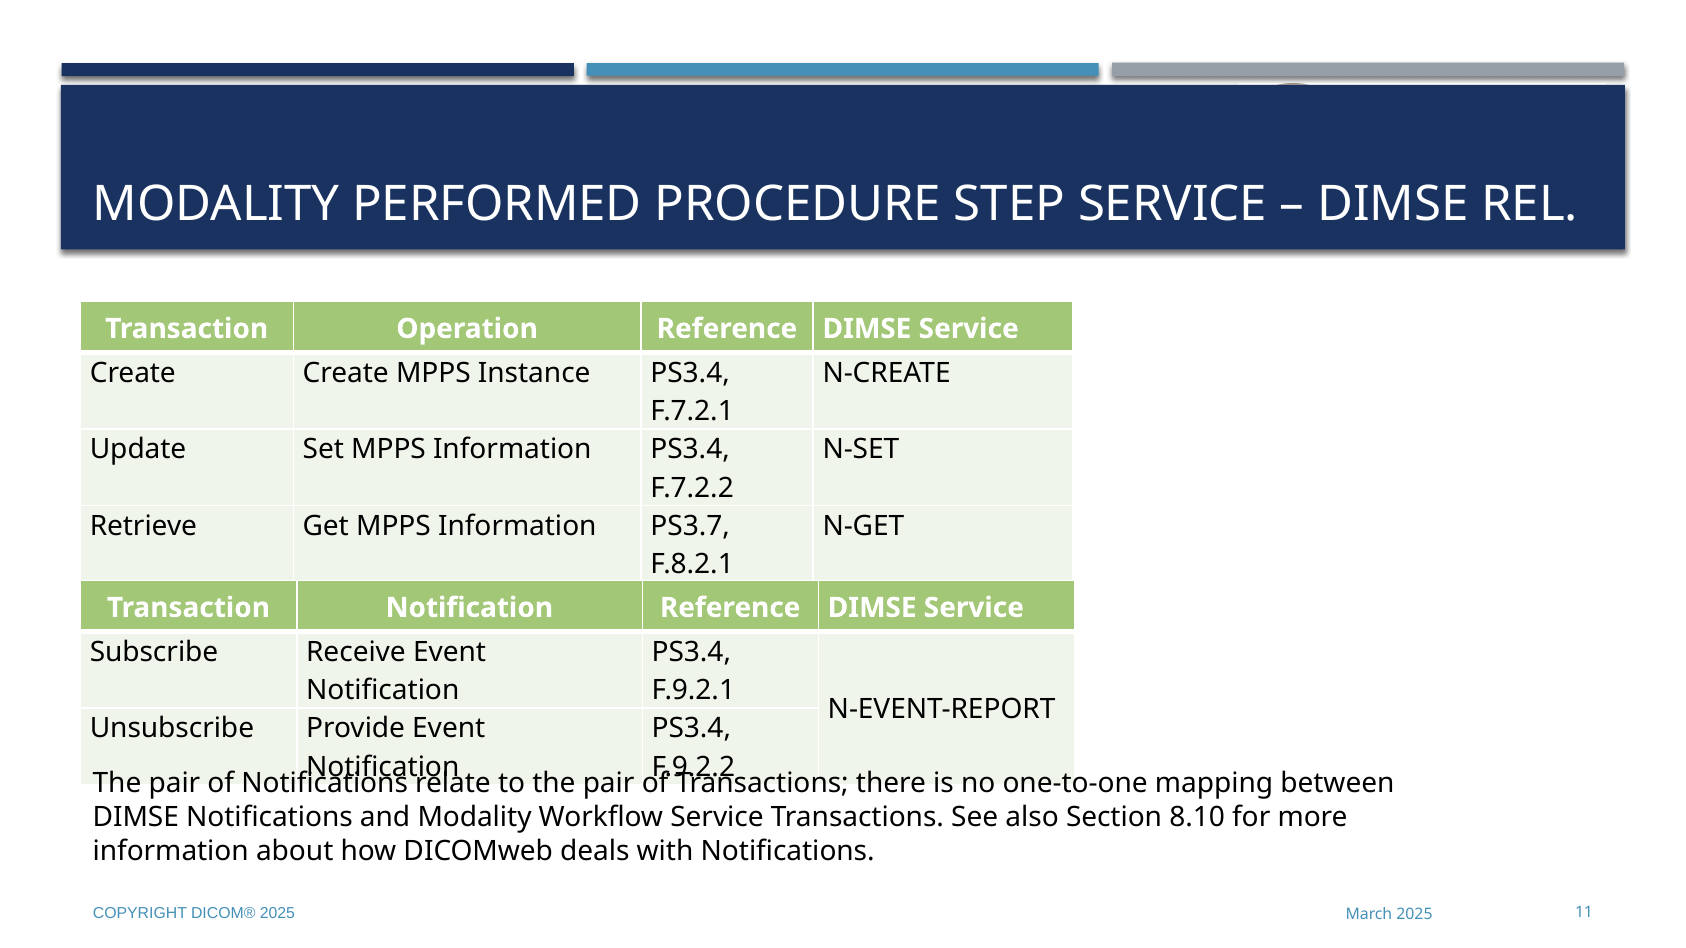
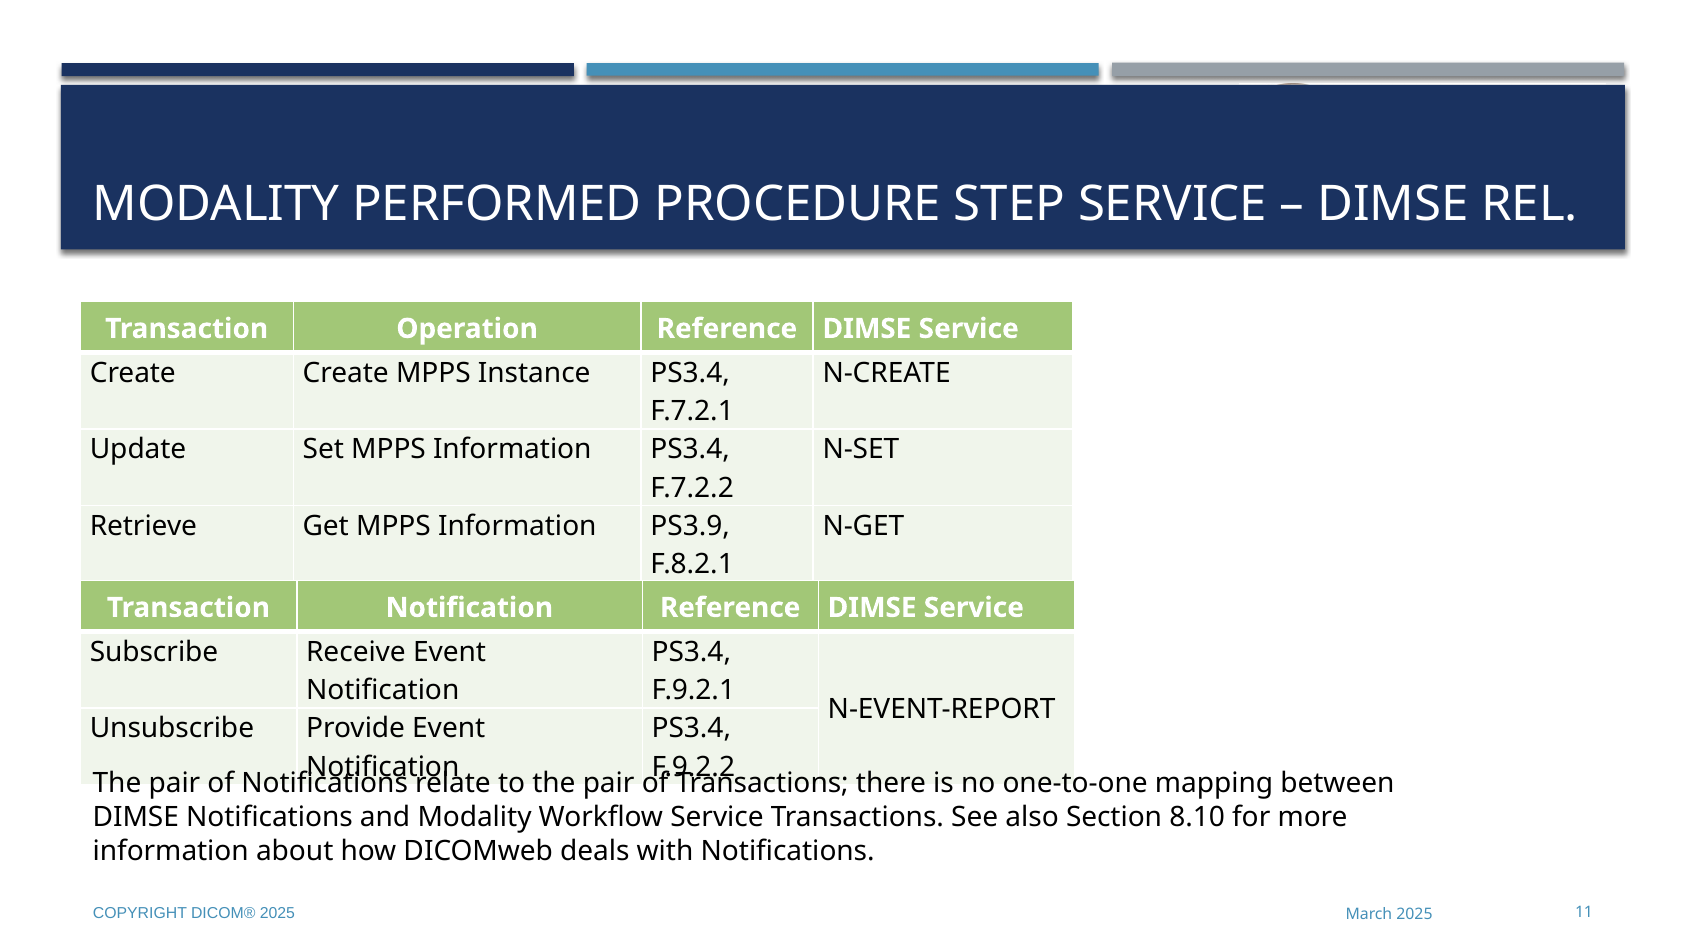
PS3.7: PS3.7 -> PS3.9 (690, 526)
